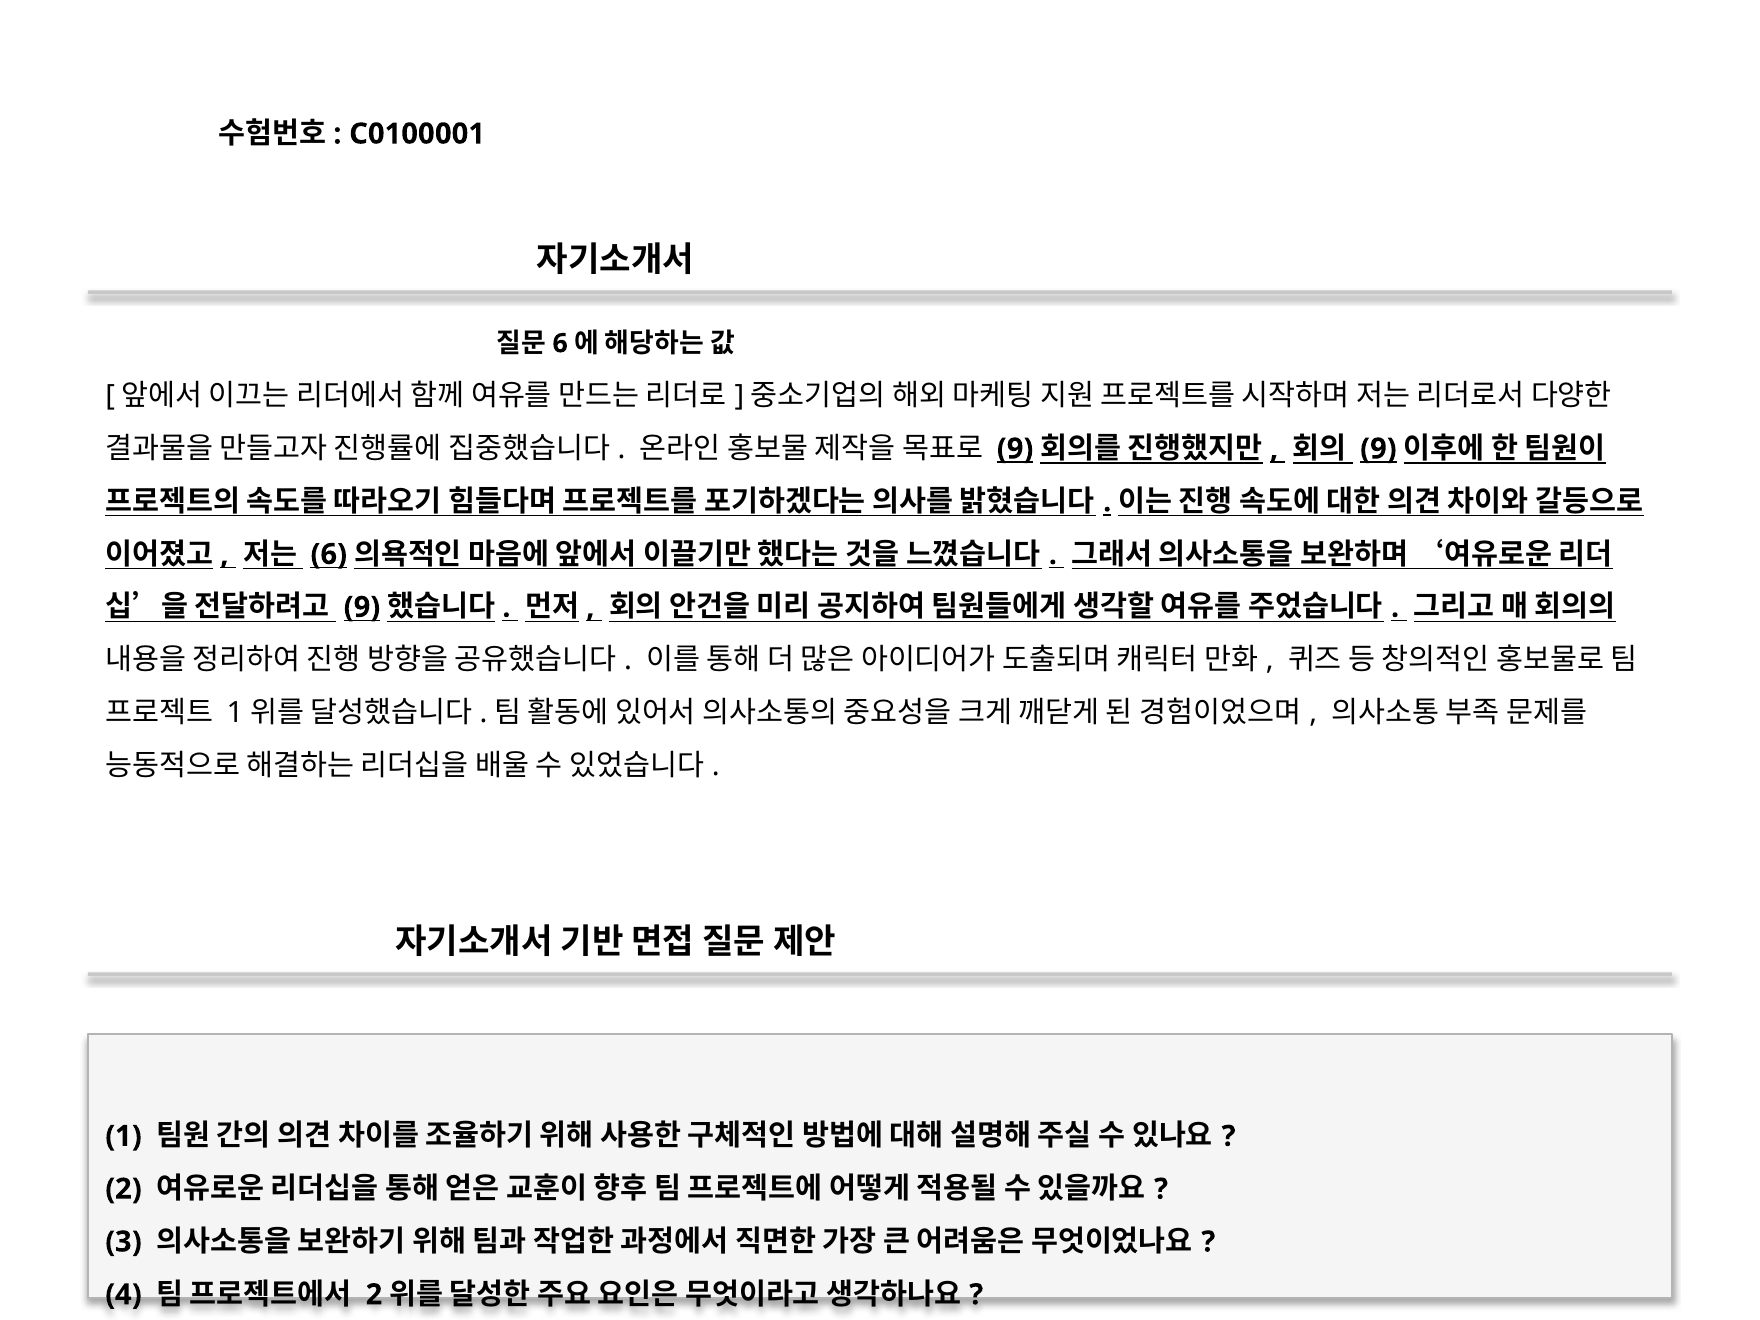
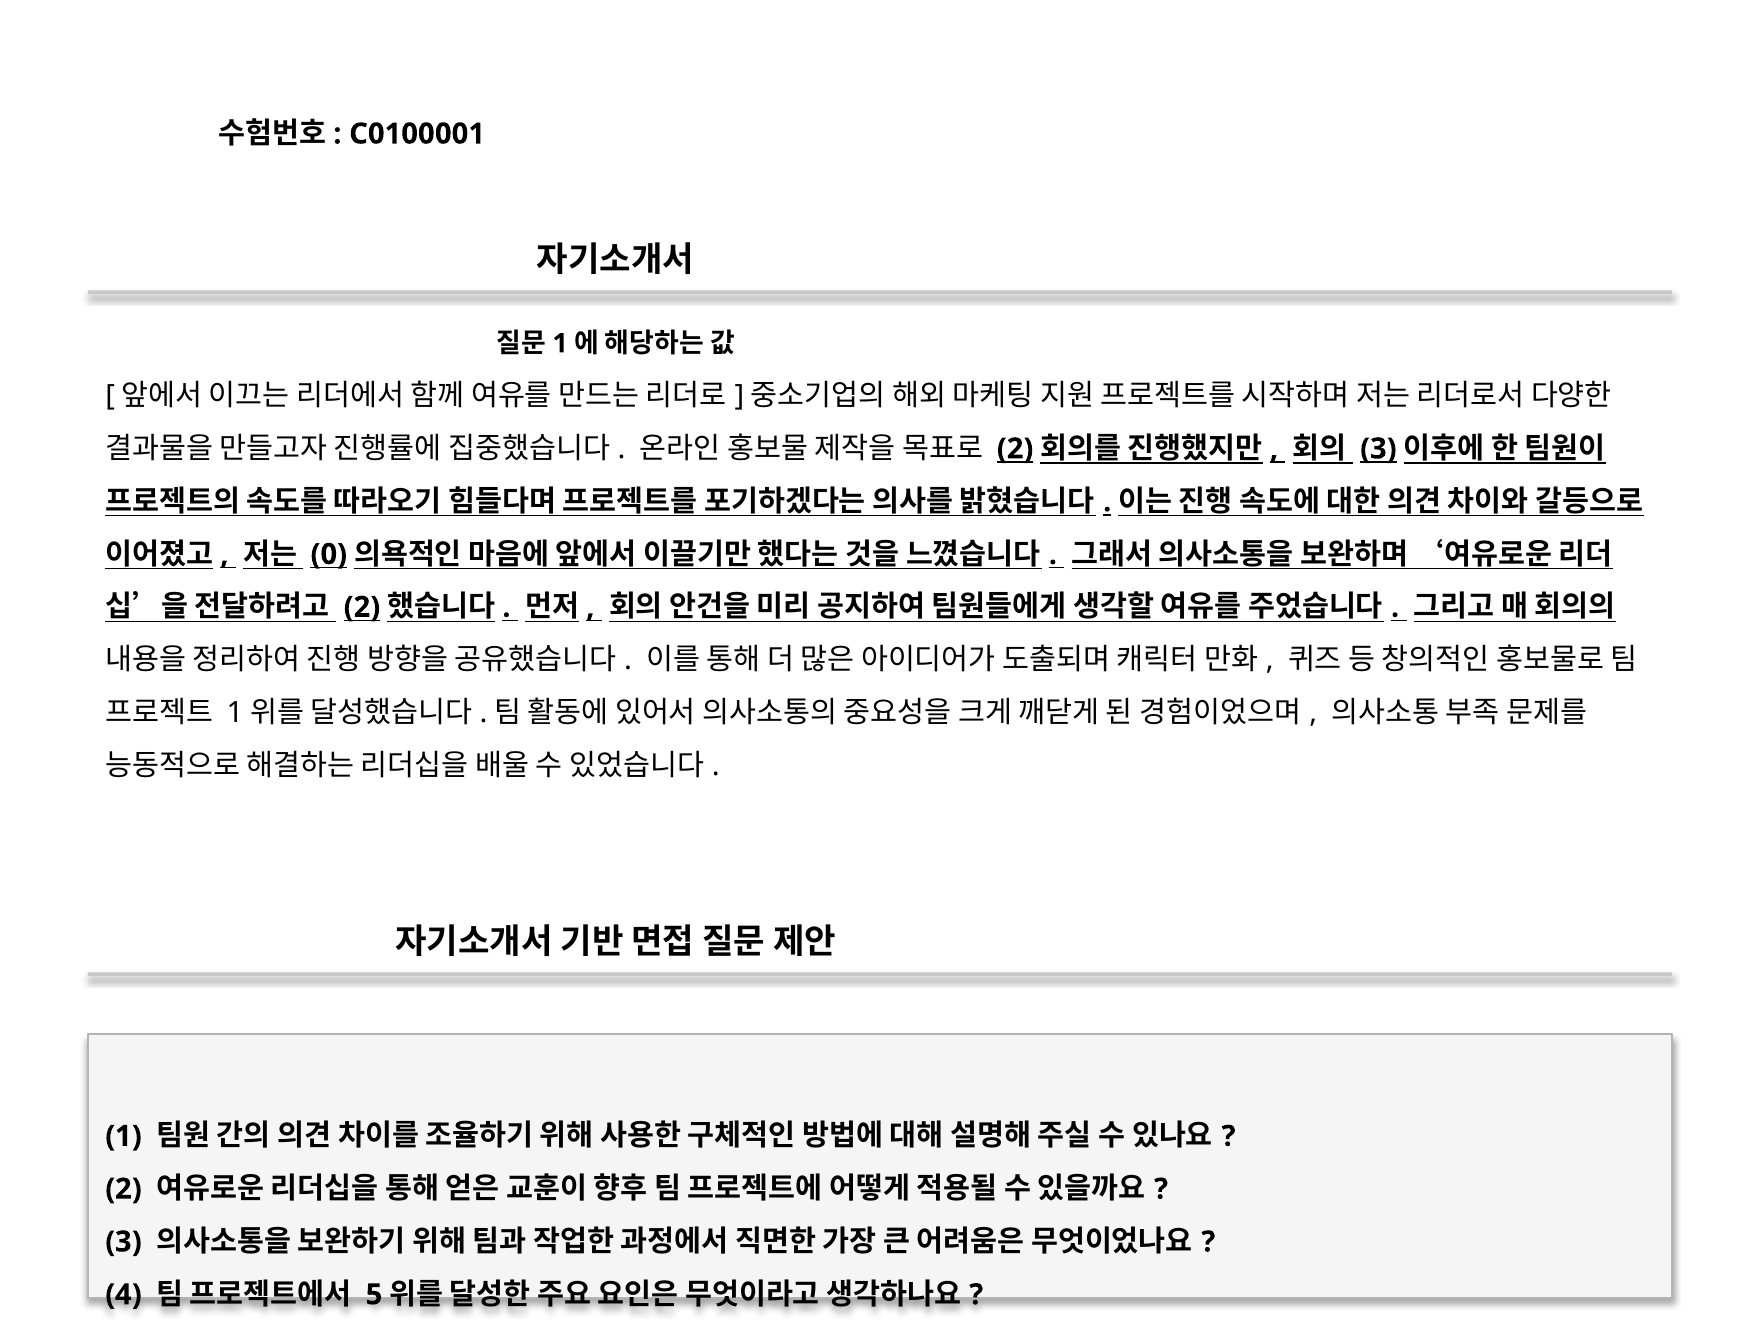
6: 6 -> 1 (560, 343)
9: 9 -> 2 (1015, 449)
9: 9 -> 3 (1378, 449)
6: 6 -> 0 (329, 554)
9: 9 -> 2 (362, 607)
2: 2 -> 5 (374, 1295)
